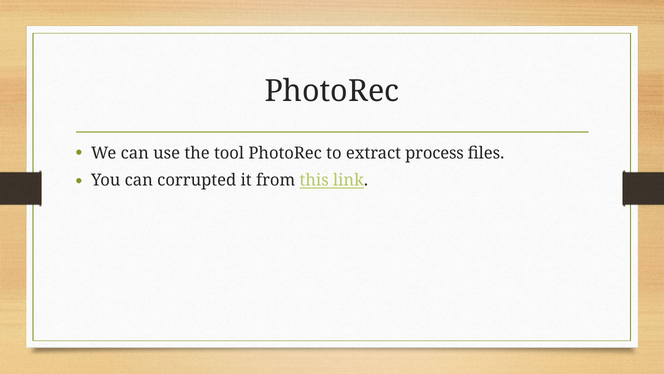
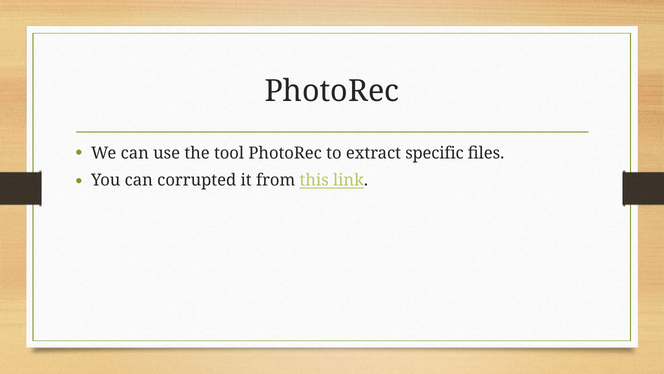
process: process -> specific (435, 153)
